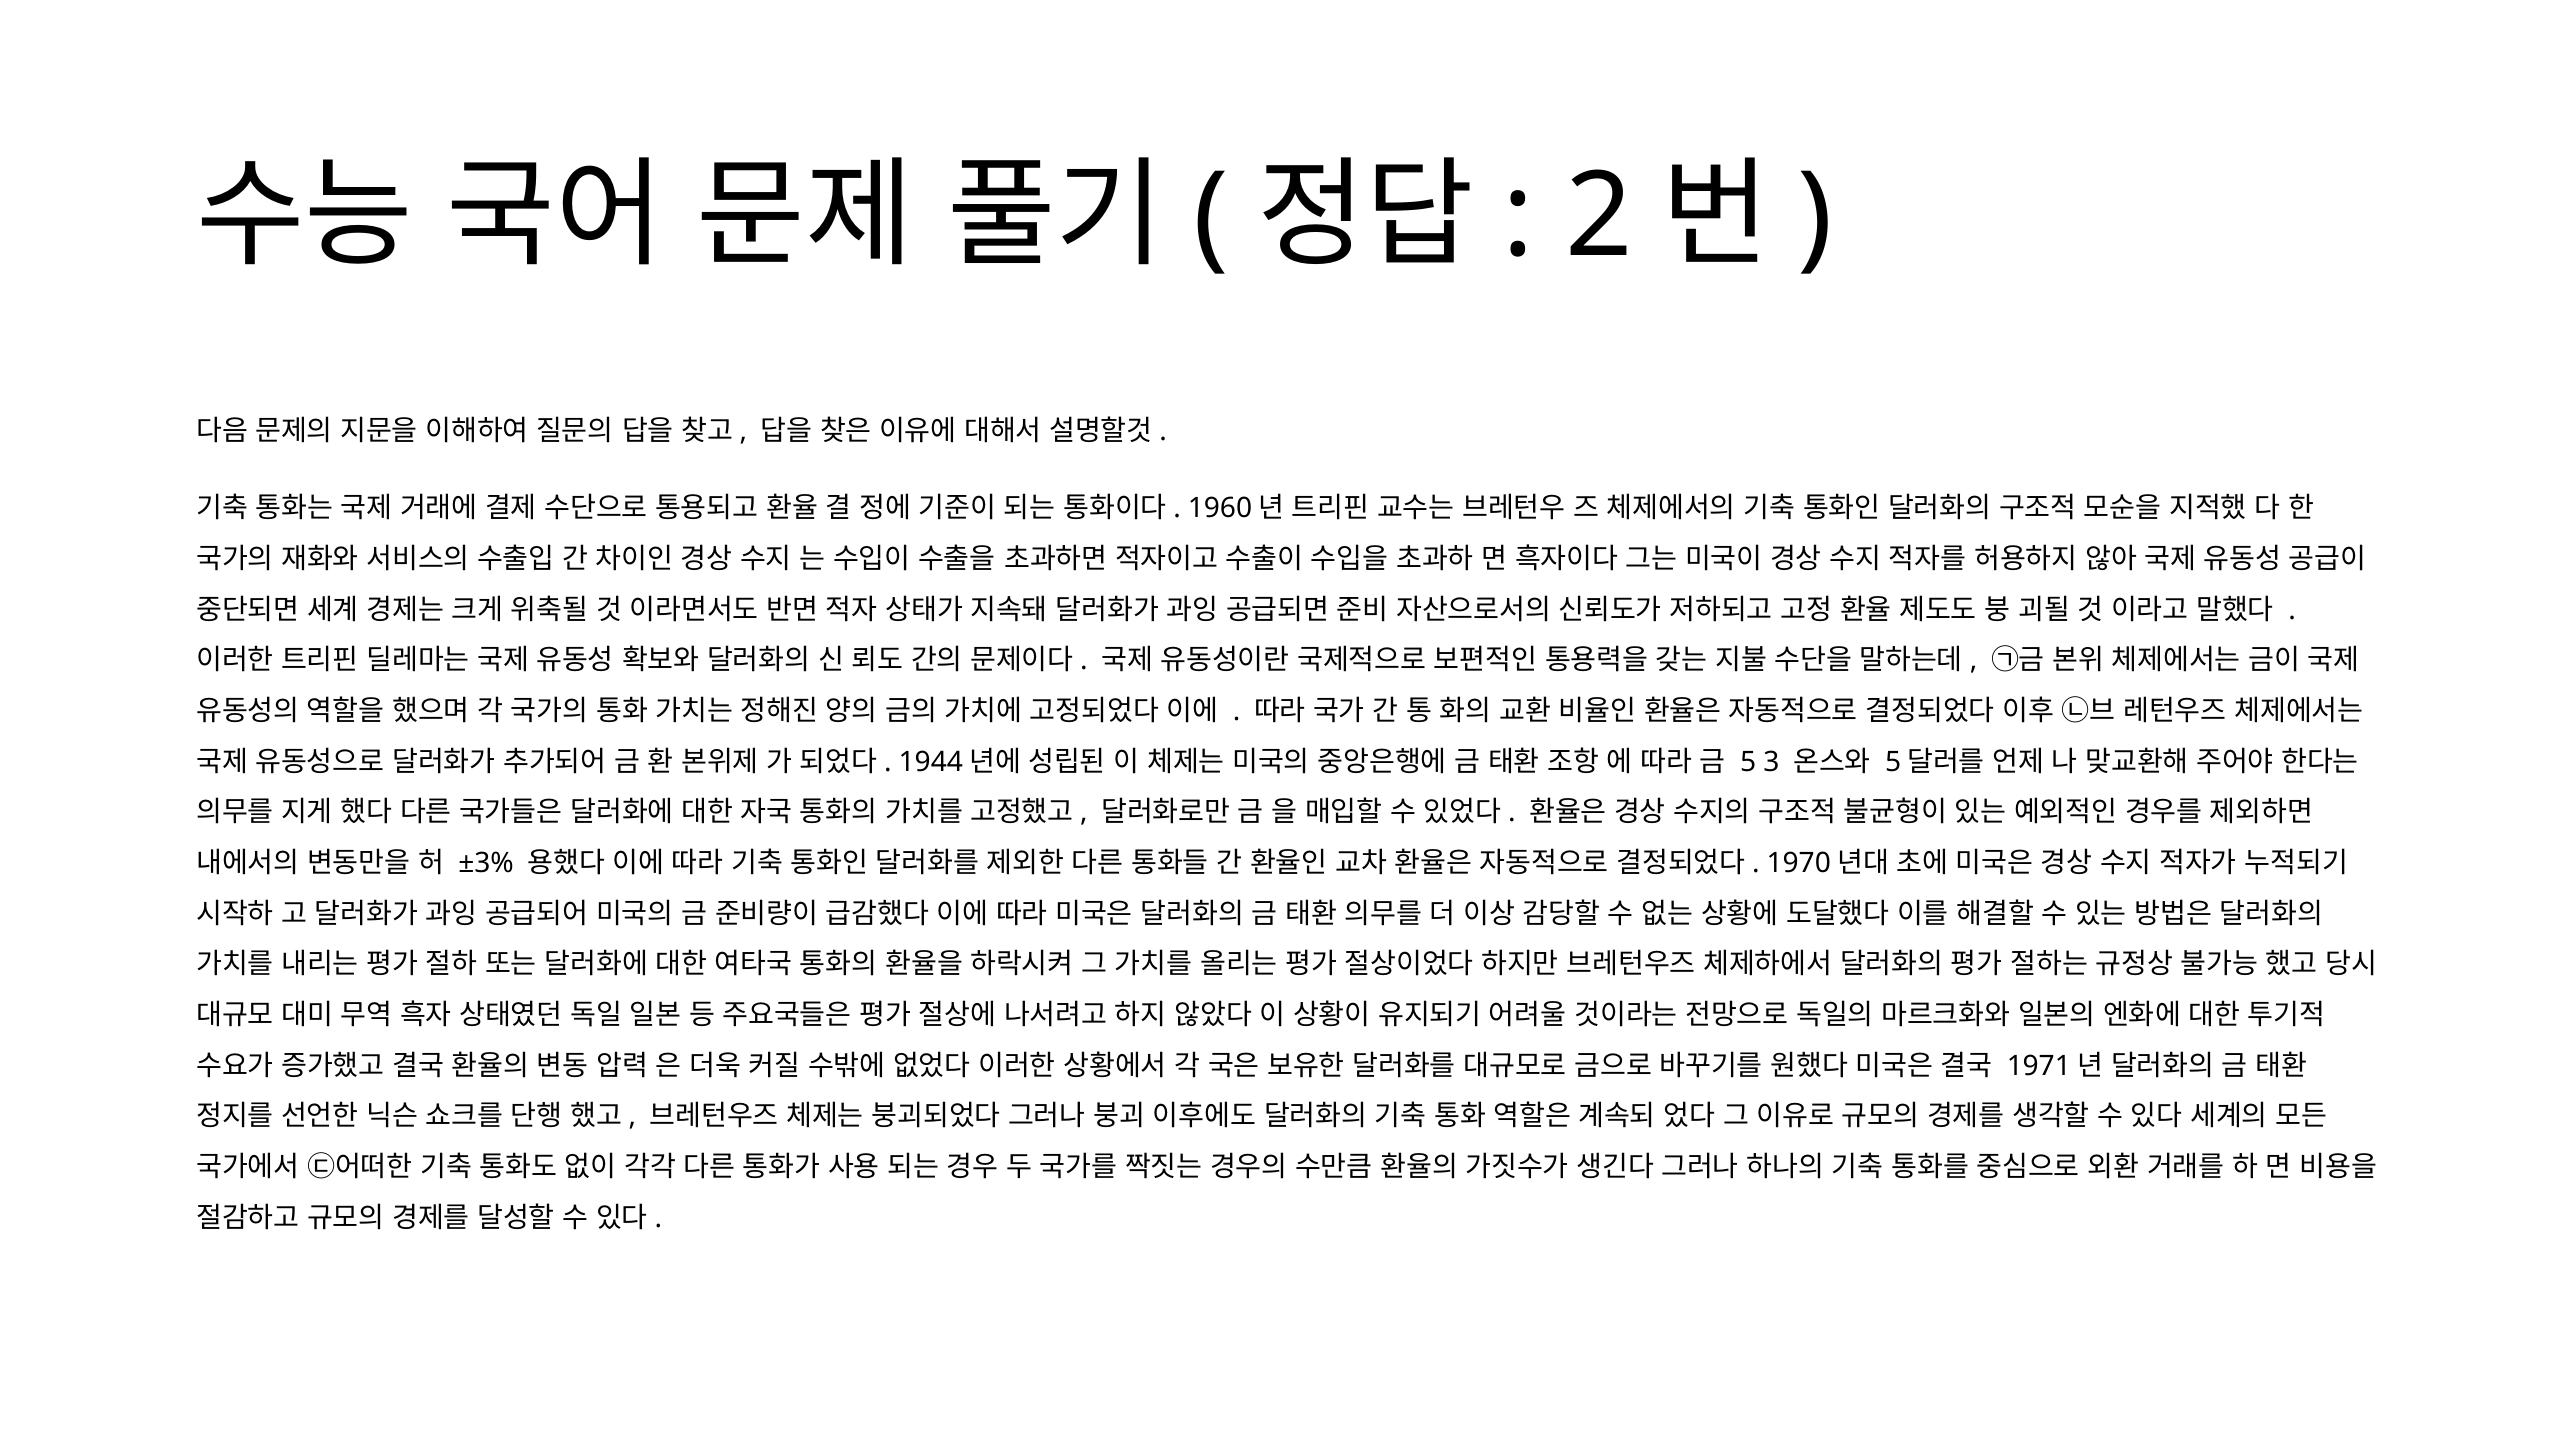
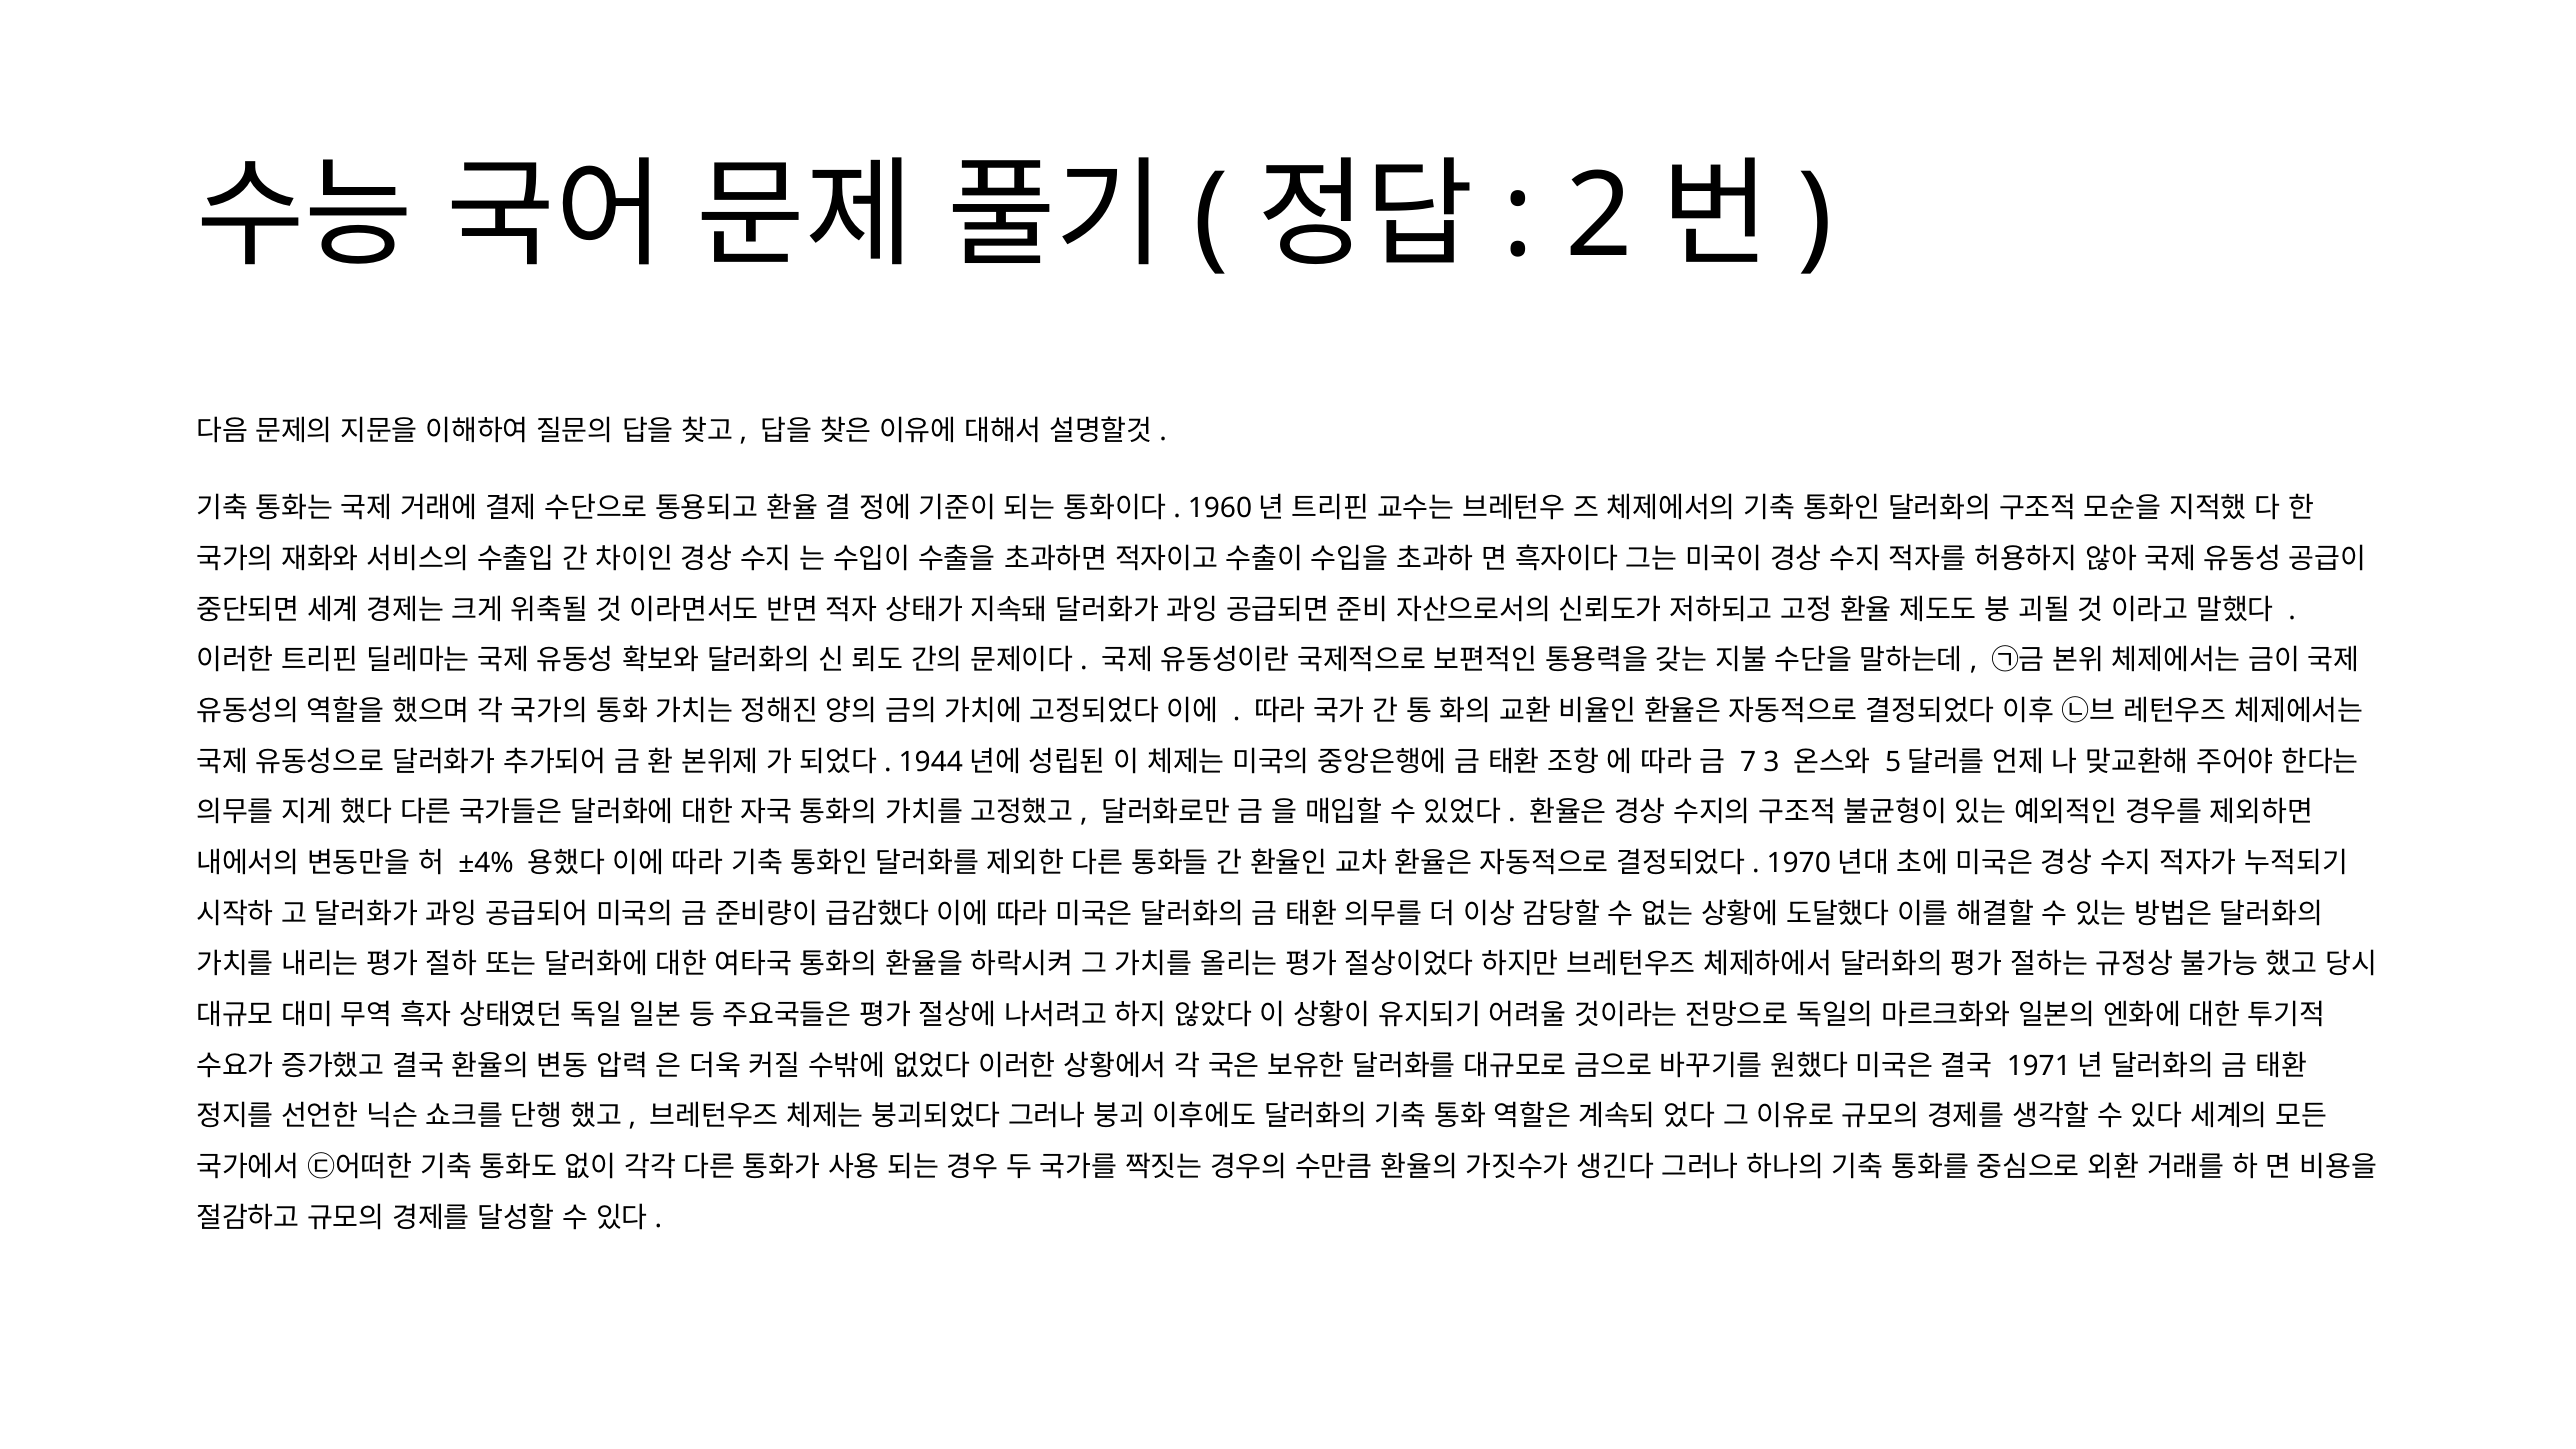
5: 5 -> 7 (1748, 762)
±3%: ±3% -> ±4% (486, 863)
